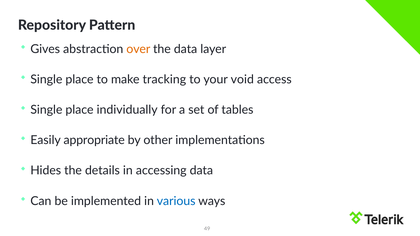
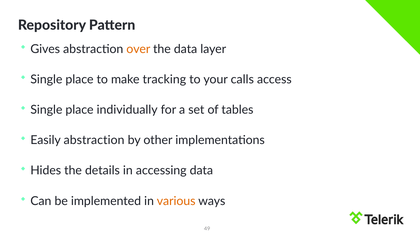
void: void -> calls (242, 80)
Easily appropriate: appropriate -> abstraction (94, 140)
various colour: blue -> orange (176, 201)
